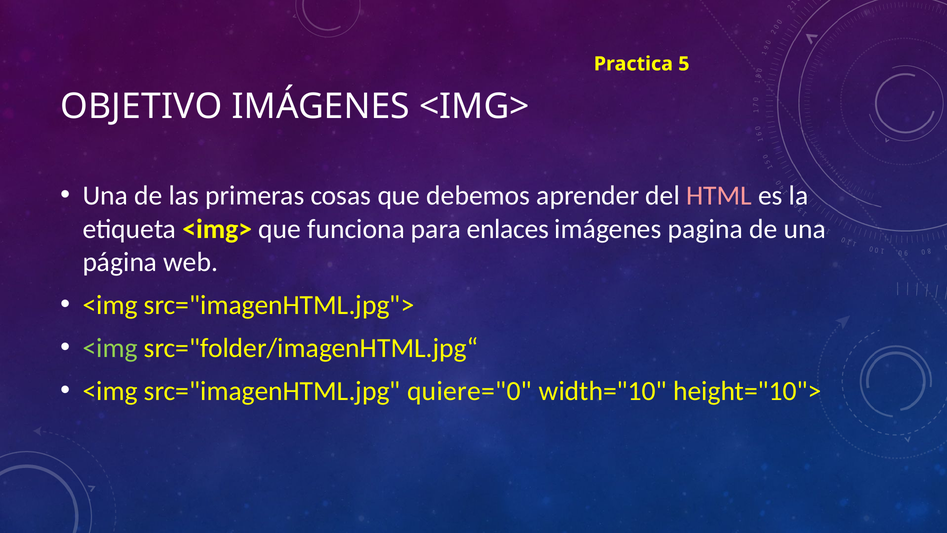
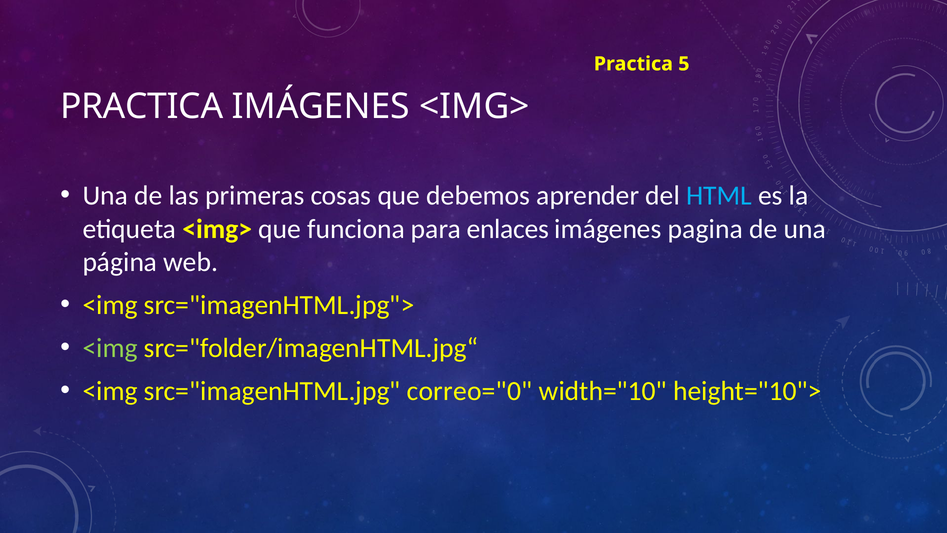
OBJETIVO: OBJETIVO -> PRACTICA (142, 106)
HTML colour: pink -> light blue (719, 196)
quiere="0: quiere="0 -> correo="0 (470, 391)
